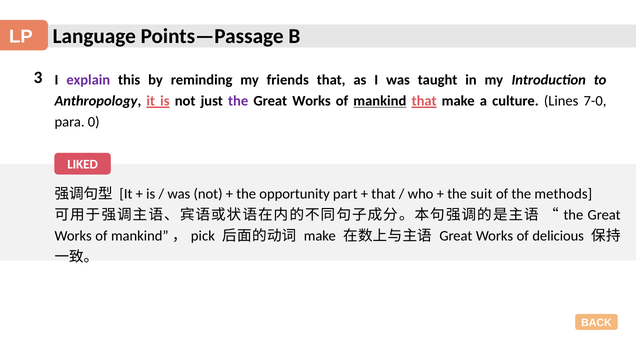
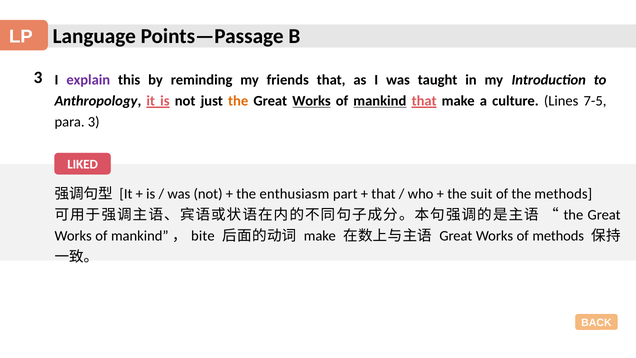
the colour: purple -> orange (238, 101)
Works underline: none -> present (311, 101)
7-0: 7-0 -> 7-5 (595, 101)
para 0: 0 -> 3 (94, 122)
opportunity: opportunity -> enthusiasm (294, 194)
pick: pick -> bite (203, 236)
of delicious: delicious -> methods (558, 236)
